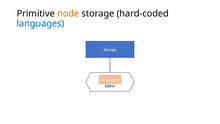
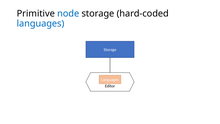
node colour: orange -> blue (68, 14)
